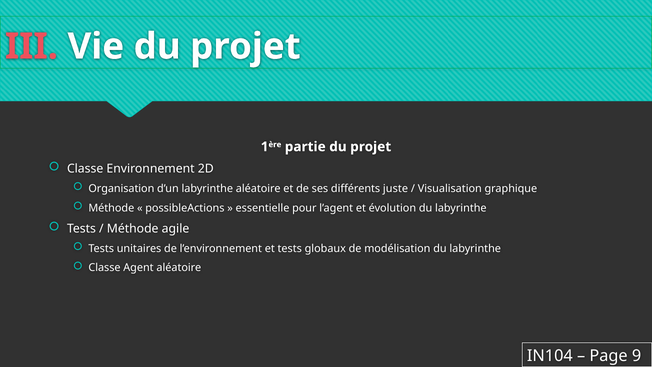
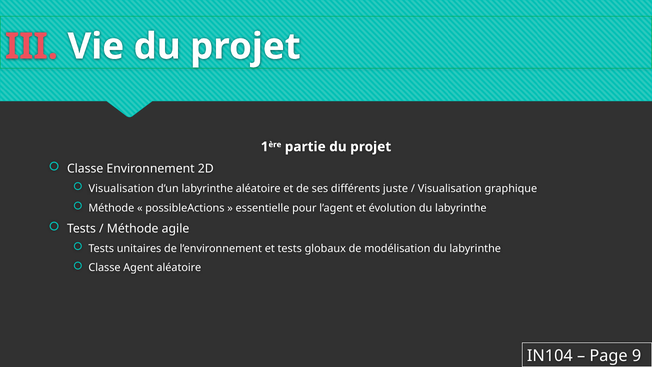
Organisation: Organisation -> Visualisation (121, 189)
